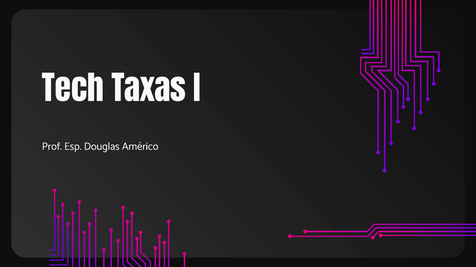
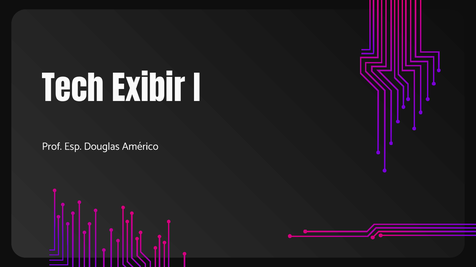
Taxas: Taxas -> Exibir (148, 91)
